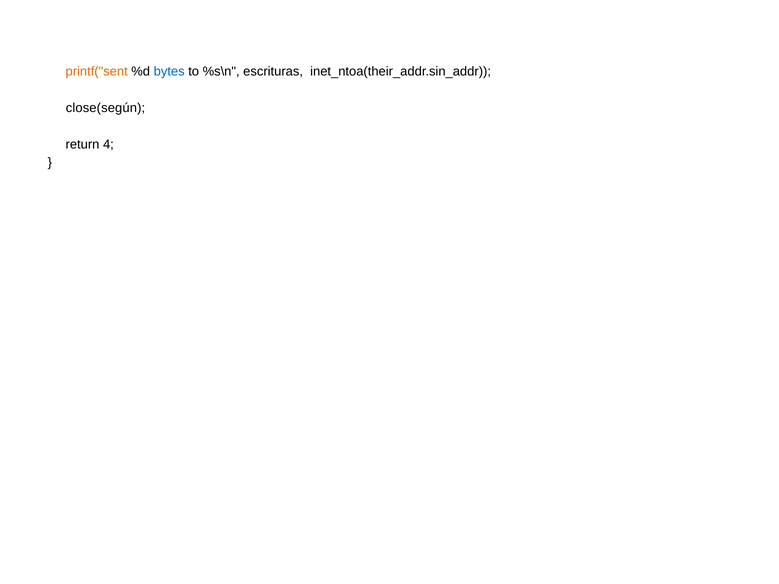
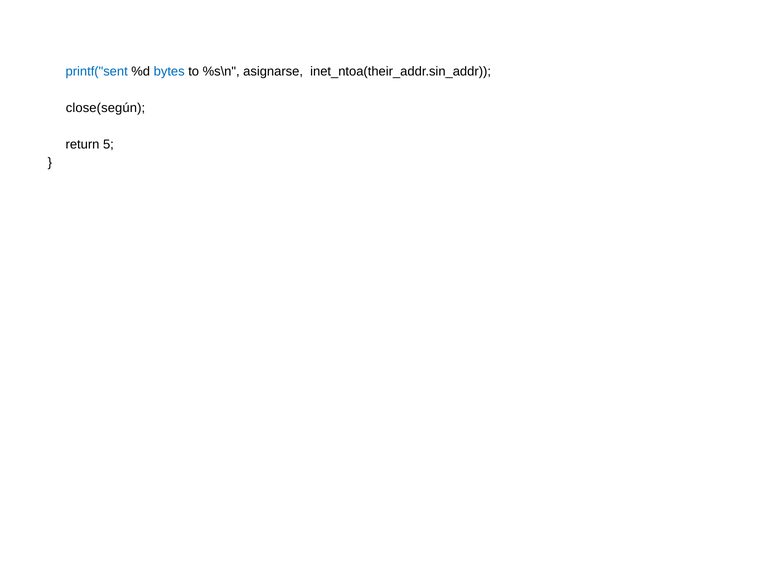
printf("sent colour: orange -> blue (97, 72)
escrituras: escrituras -> asignarse (273, 72)
4: 4 -> 5 (108, 144)
